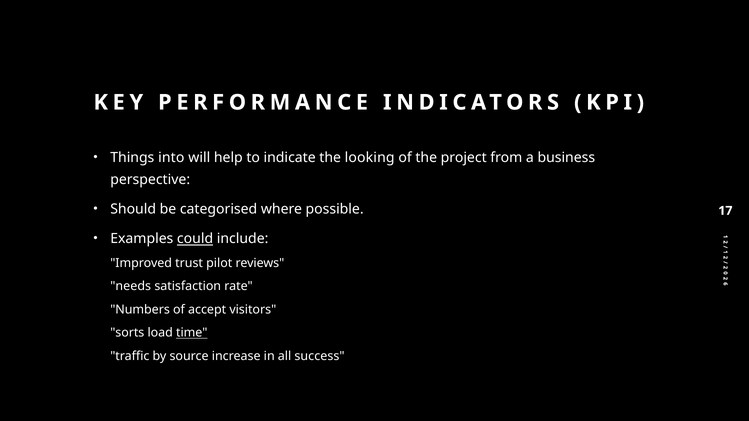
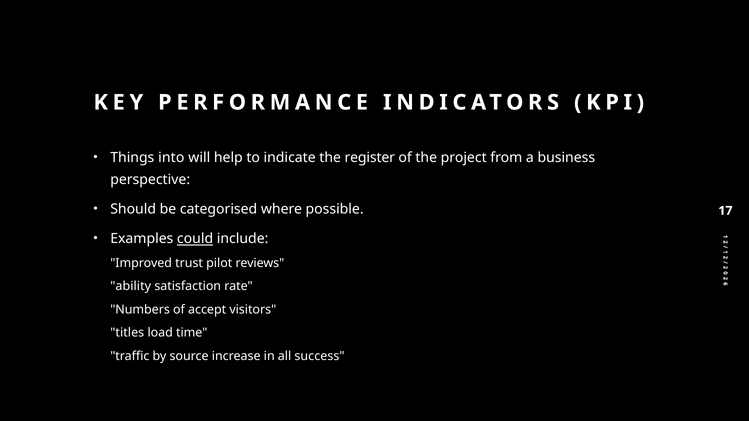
looking: looking -> register (370, 158)
needs: needs -> ability (131, 286)
sorts: sorts -> titles (127, 333)
time underline: present -> none (192, 333)
